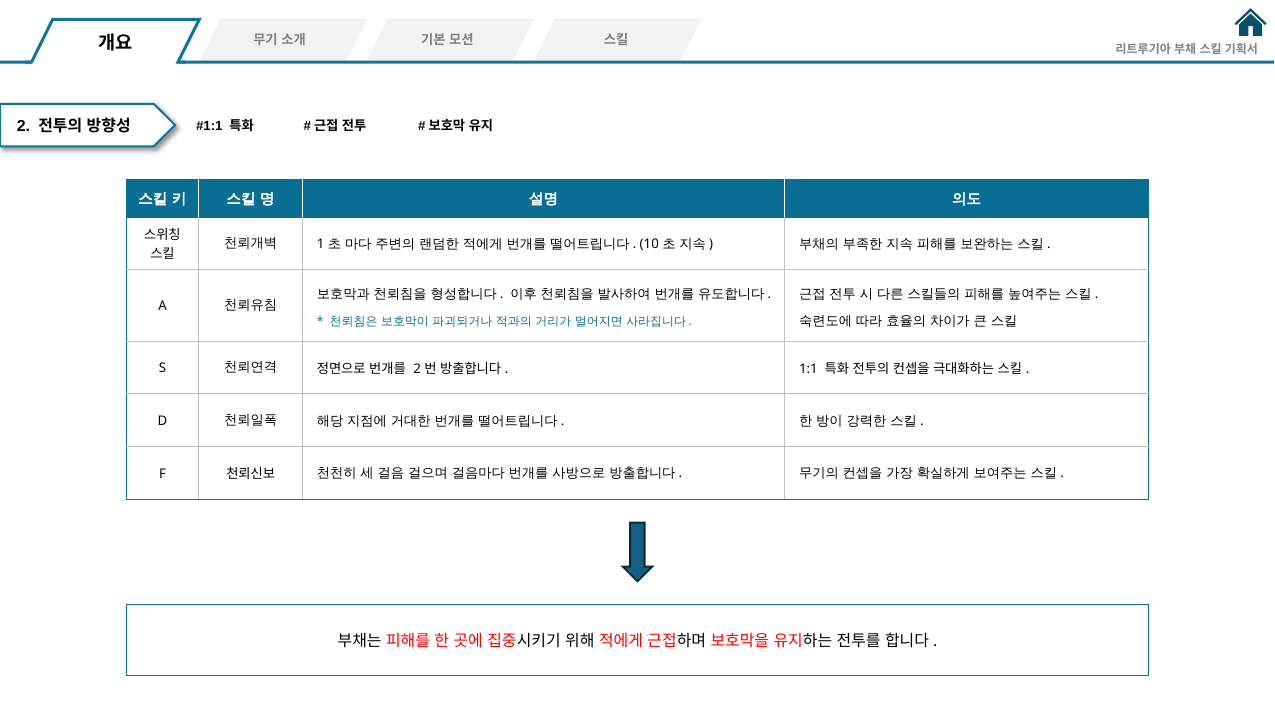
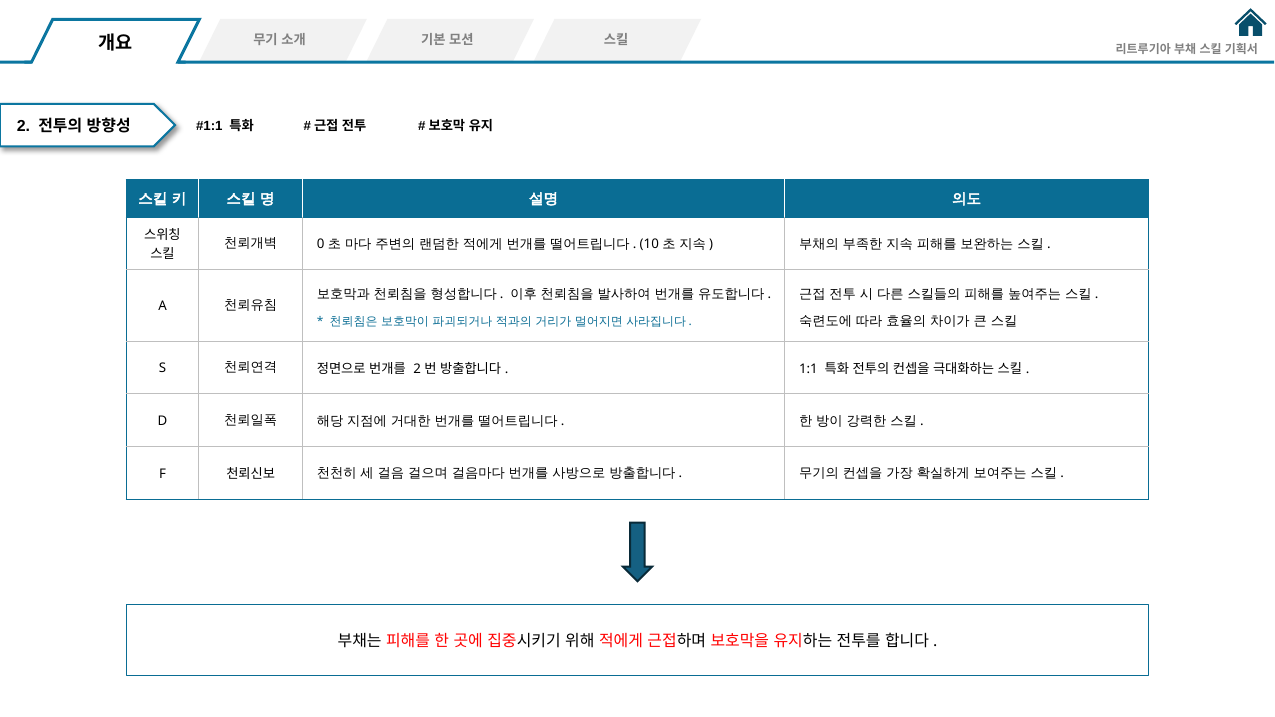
1: 1 -> 0 (321, 244)
